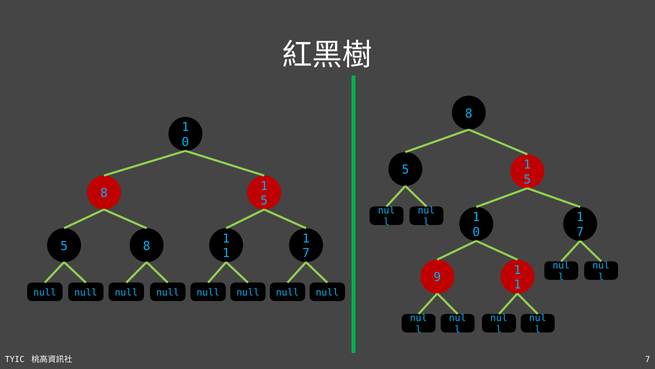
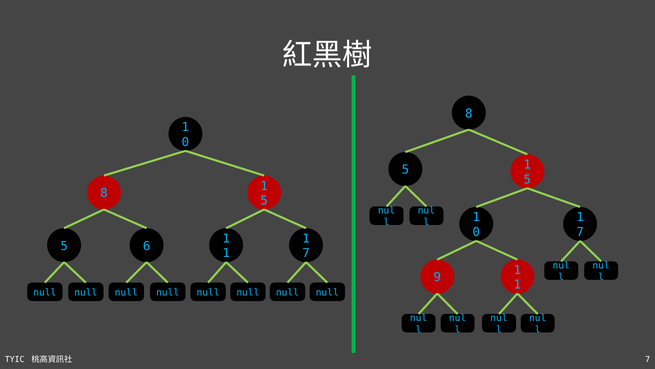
5 8: 8 -> 6 (147, 246)
